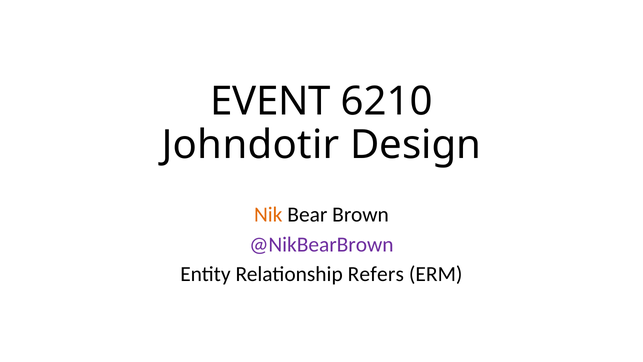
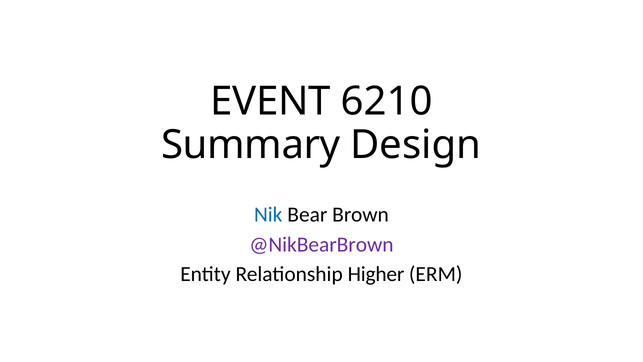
Johndotir: Johndotir -> Summary (251, 145)
Nik colour: orange -> blue (268, 214)
Refers: Refers -> Higher (376, 274)
